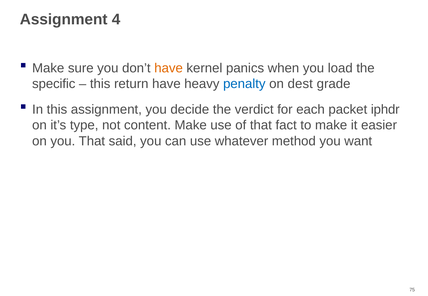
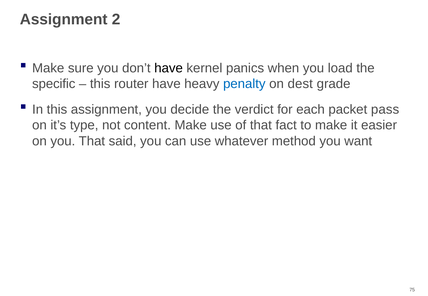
4: 4 -> 2 (116, 19)
have colour: orange -> black (169, 68)
return: return -> router (131, 84)
iphdr: iphdr -> pass (385, 110)
